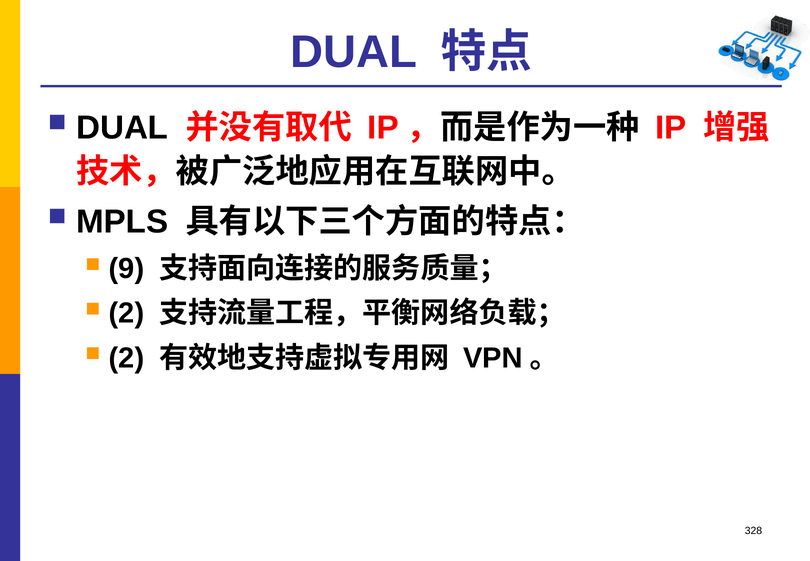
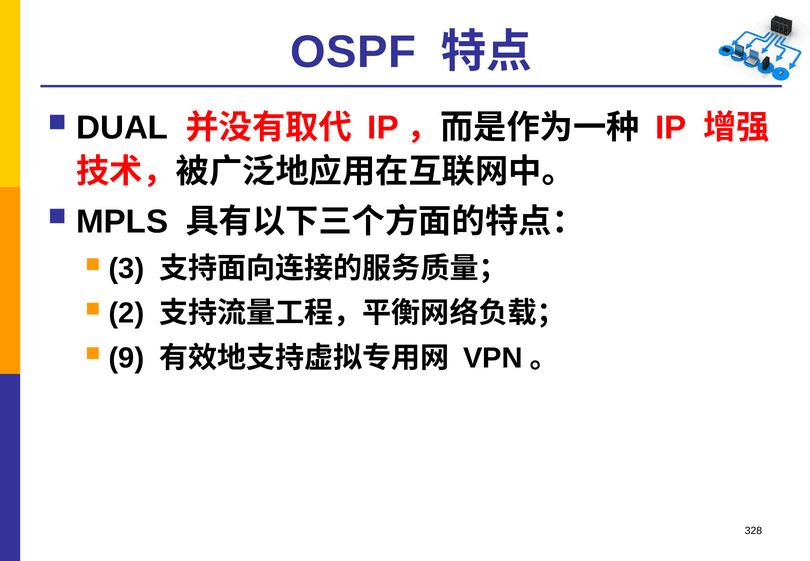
DUAL: DUAL -> OSPF (353, 52)
9: 9 -> 3 (126, 269)
2: 2 -> 9 (126, 358)
